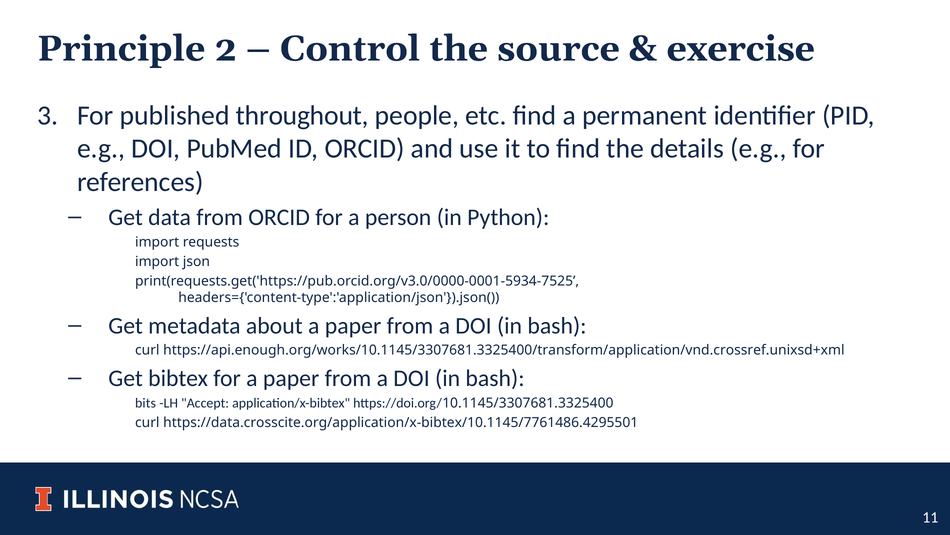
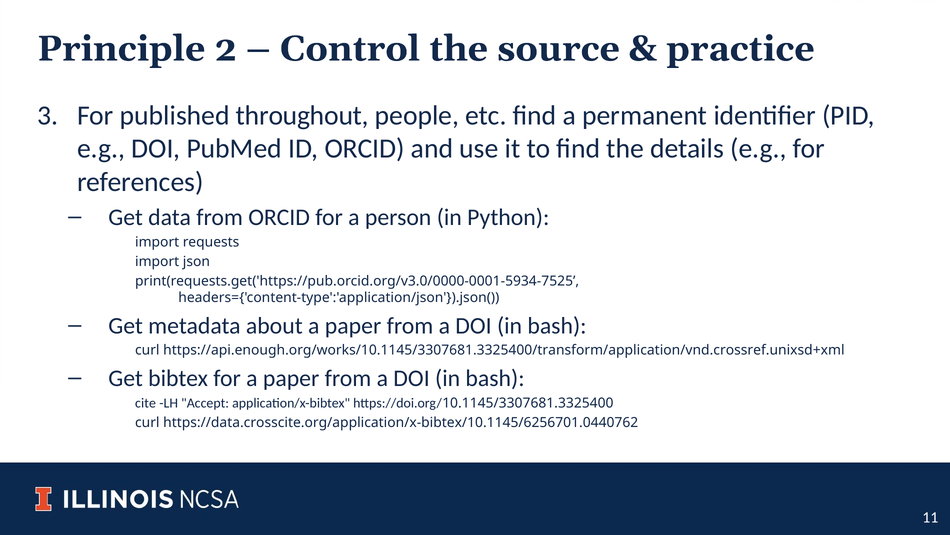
exercise: exercise -> practice (741, 49)
bits: bits -> cite (146, 403)
https://data.crosscite.org/application/x-bibtex/10.1145/7761486.4295501: https://data.crosscite.org/application/x-bibtex/10.1145/7761486.4295501 -> https://data.crosscite.org/application/x-bibtex/10.1145/6256701.0440762 (401, 422)
